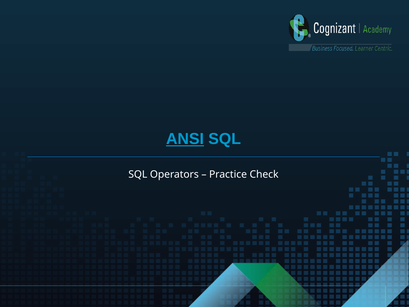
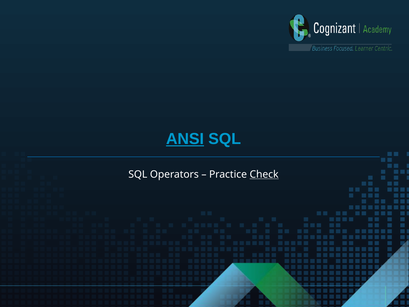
Check underline: none -> present (264, 174)
